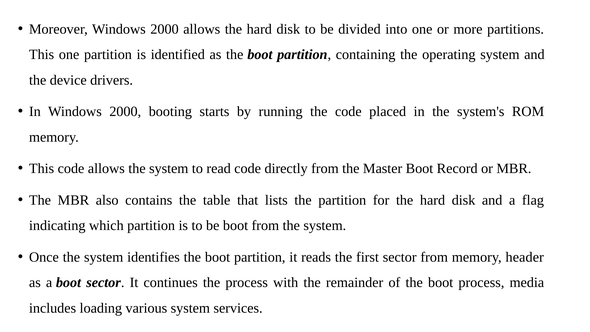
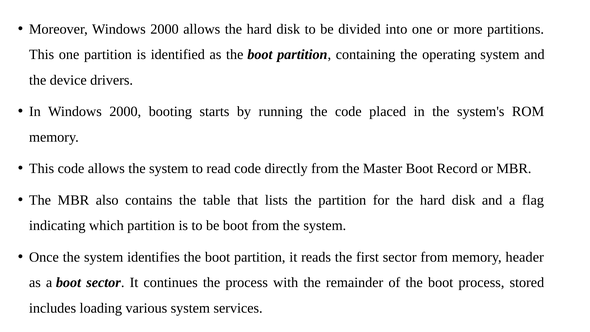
media: media -> stored (527, 283)
